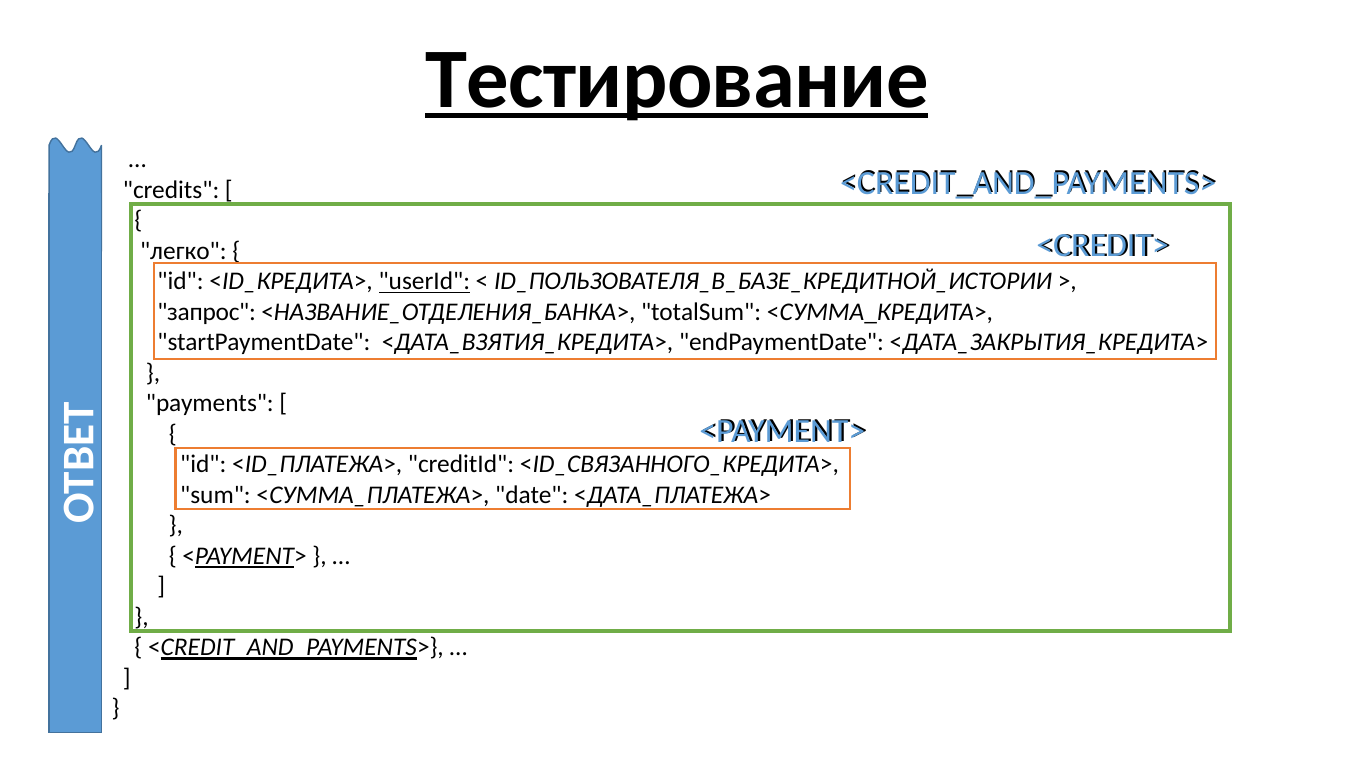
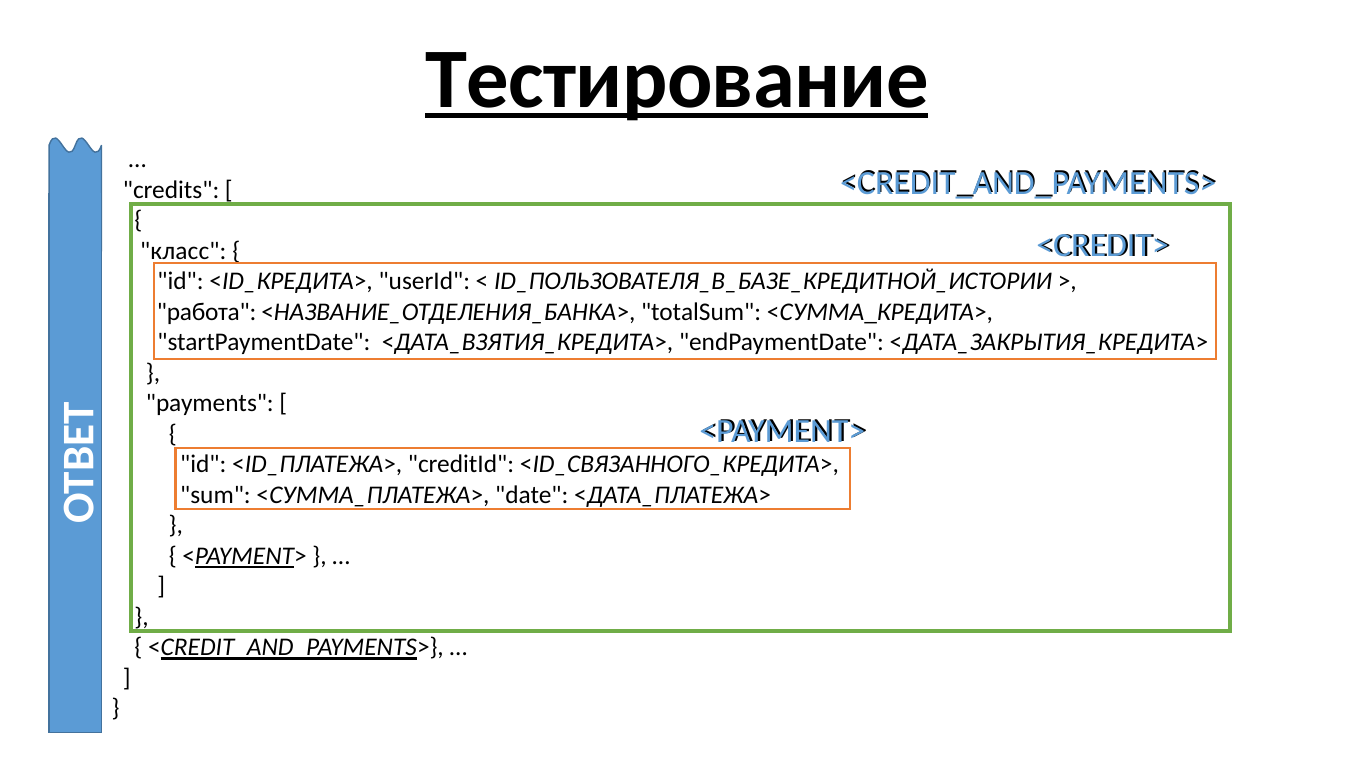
легко: легко -> класс (183, 251)
userId underline: present -> none (424, 281)
запрос: запрос -> работа (207, 312)
